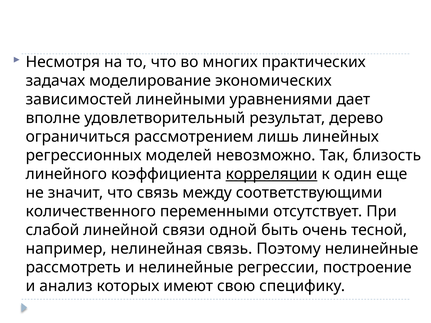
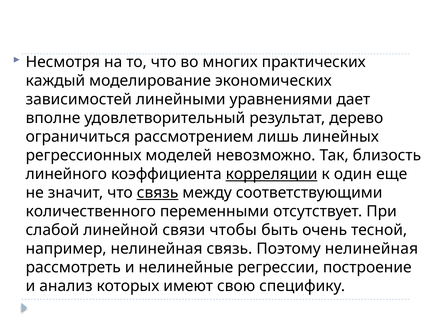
задачах: задачах -> каждый (55, 81)
связь underline: none -> present (158, 193)
одной: одной -> чтобы (233, 230)
Поэтому нелинейные: нелинейные -> нелинейная (371, 249)
